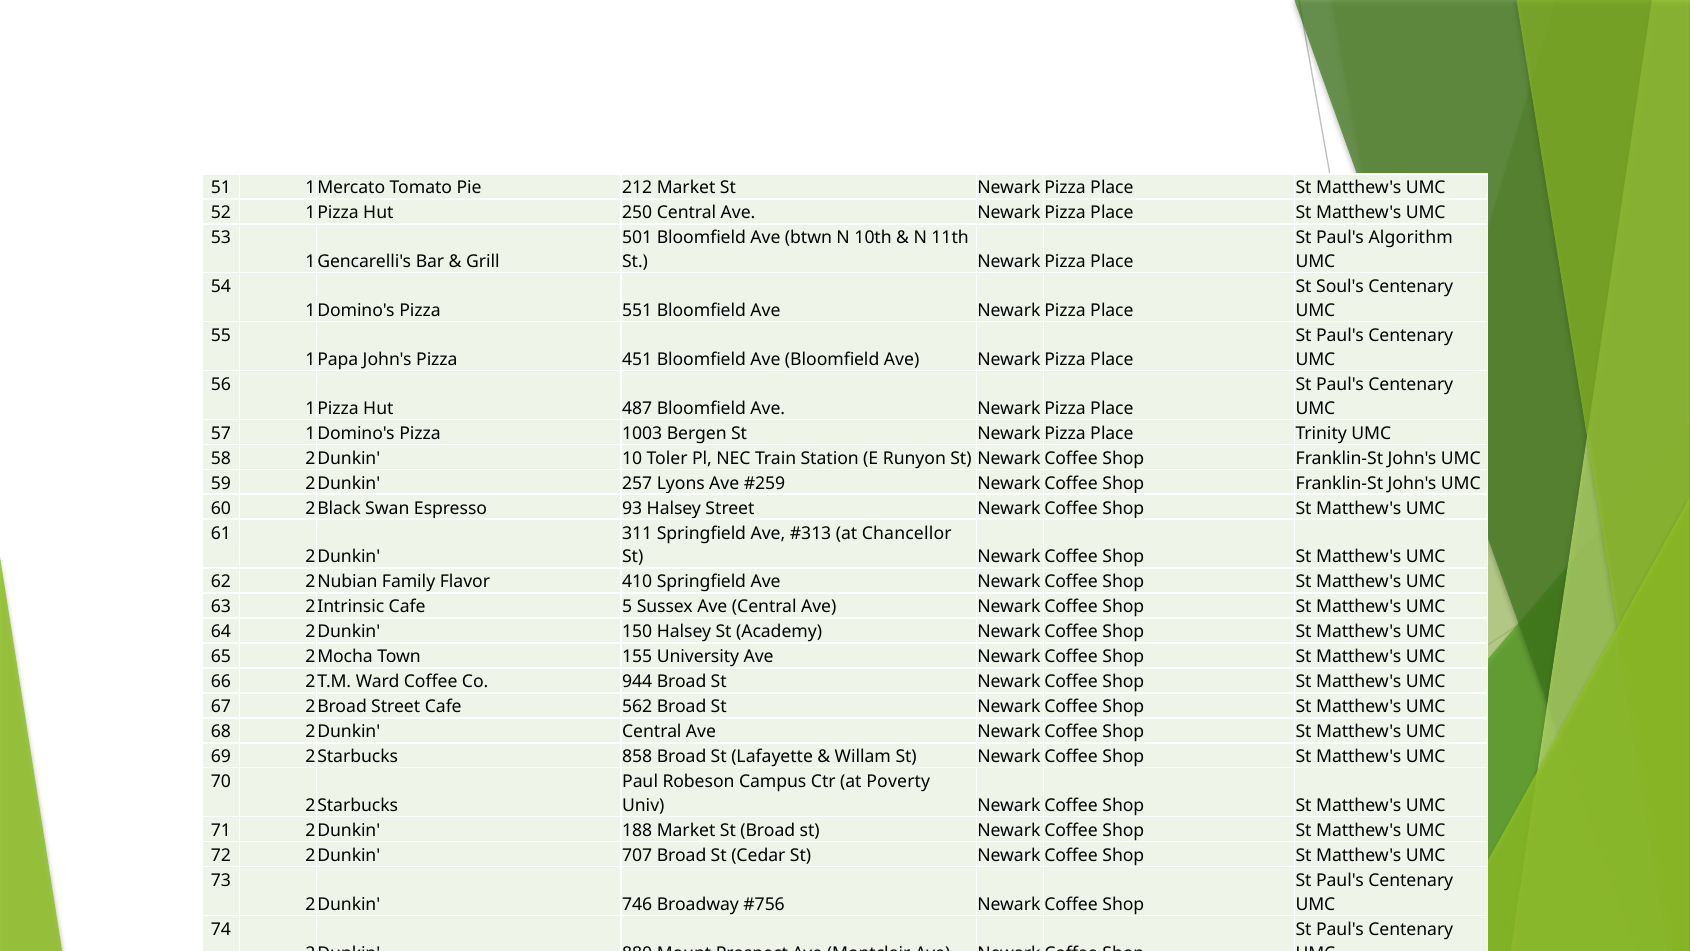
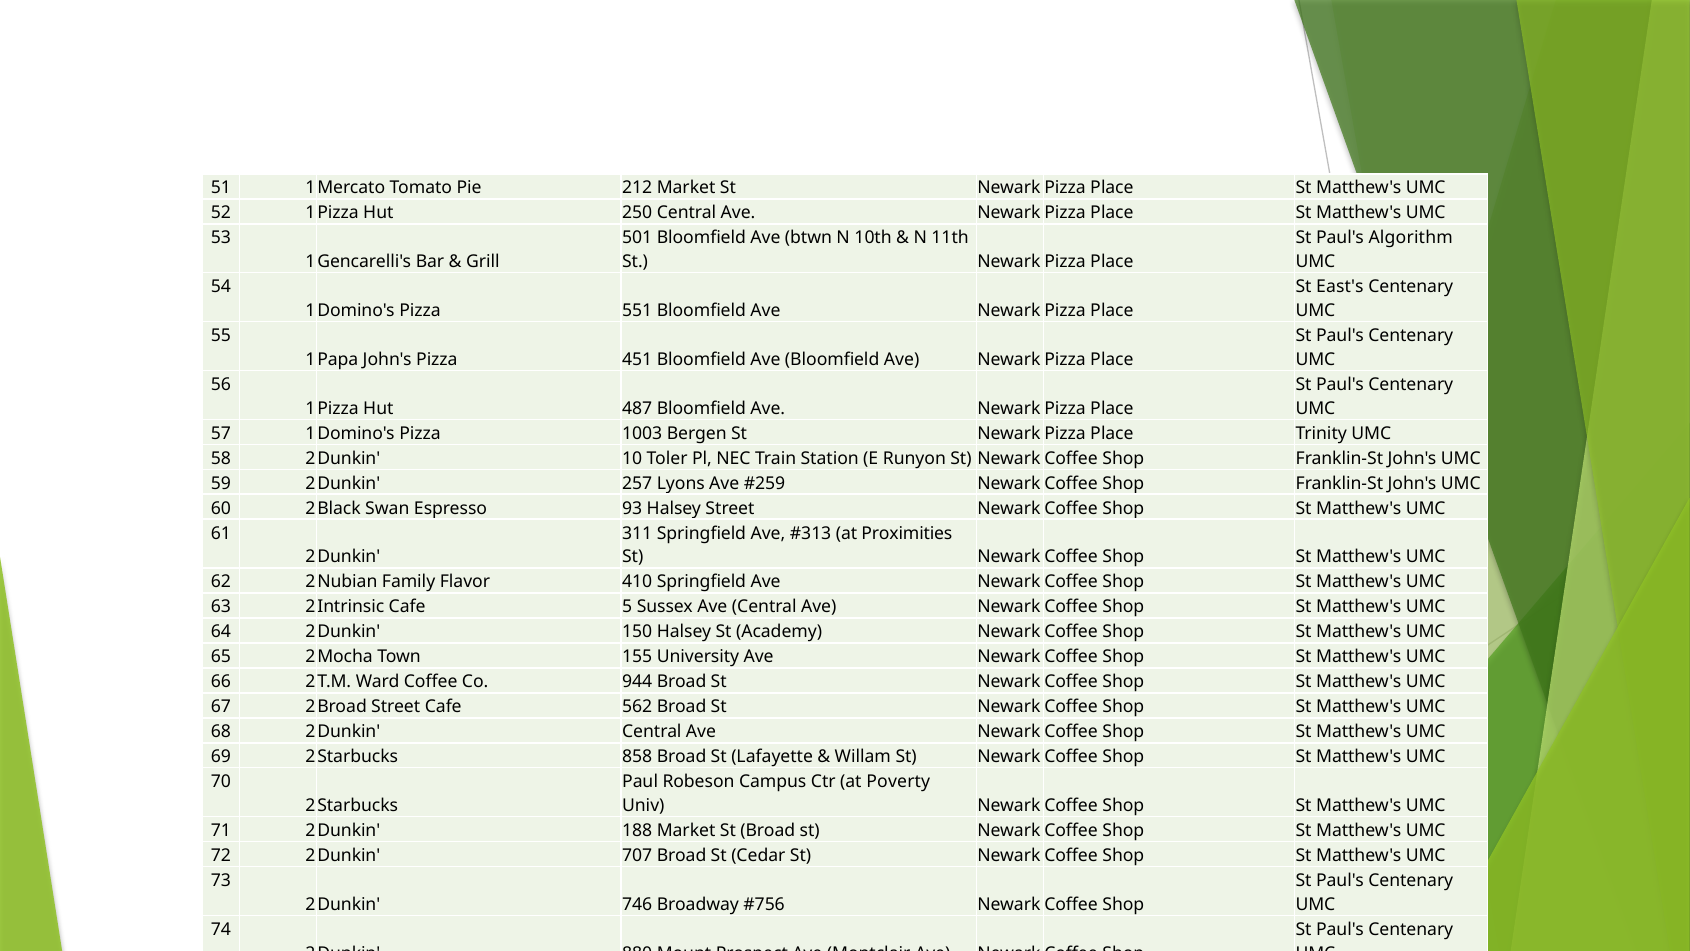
Soul's: Soul's -> East's (1340, 287)
Chancellor: Chancellor -> Proximities (907, 533)
